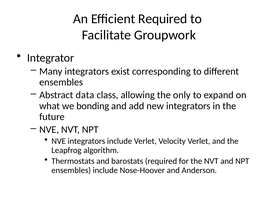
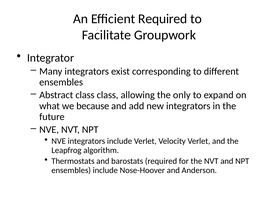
Abstract data: data -> class (85, 95)
bonding: bonding -> because (93, 106)
